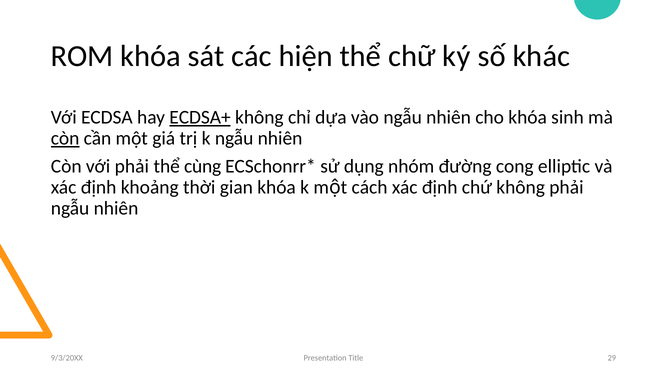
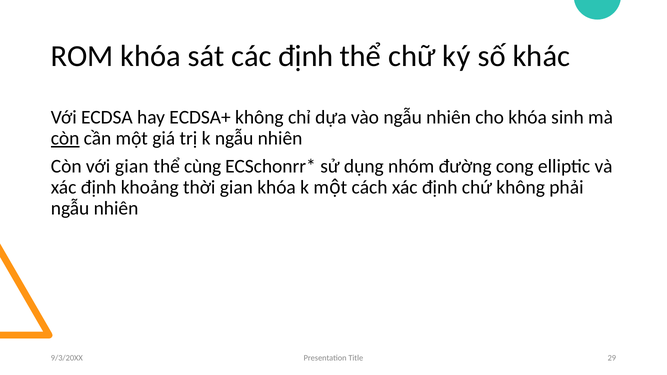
các hiện: hiện -> định (306, 56)
ECDSA+ underline: present -> none (200, 117)
với phải: phải -> gian (132, 166)
